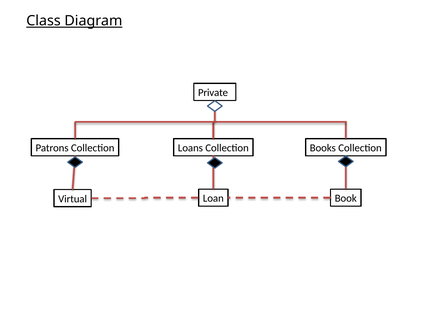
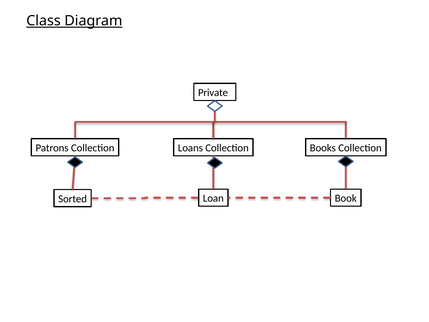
Virtual: Virtual -> Sorted (73, 199)
